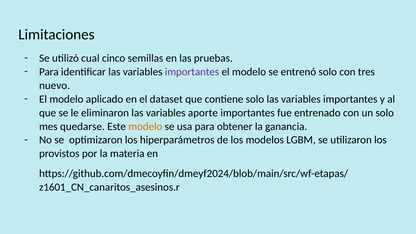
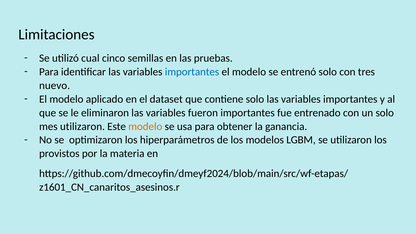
importantes colour: purple -> blue (192, 72)
aporte: aporte -> fueron (203, 113)
mes quedarse: quedarse -> utilizaron (82, 126)
